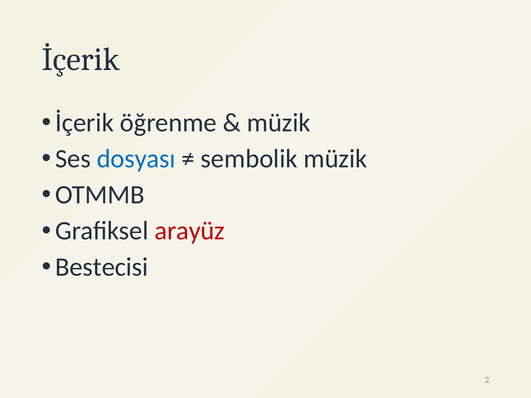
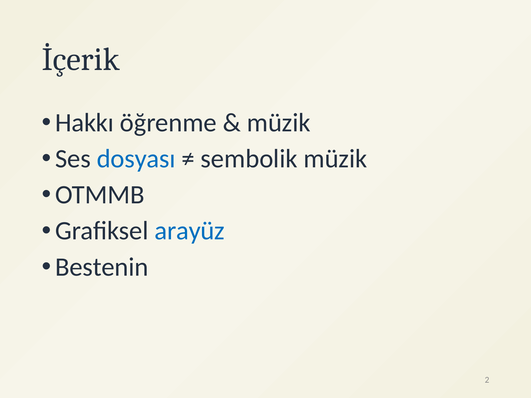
İçerik: İçerik -> Hakkı (85, 123)
arayüz colour: red -> blue (190, 231)
Bestecisi: Bestecisi -> Bestenin (102, 267)
